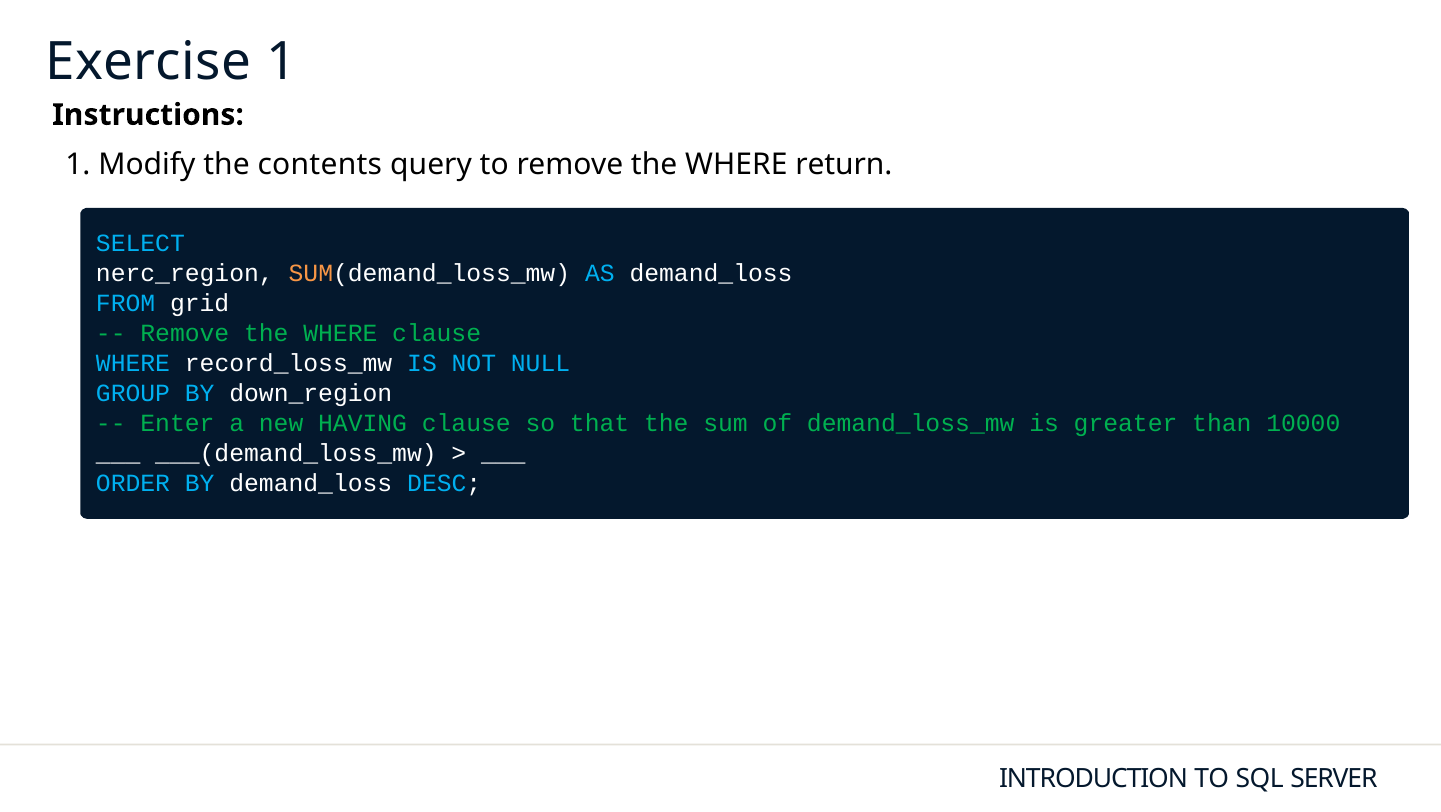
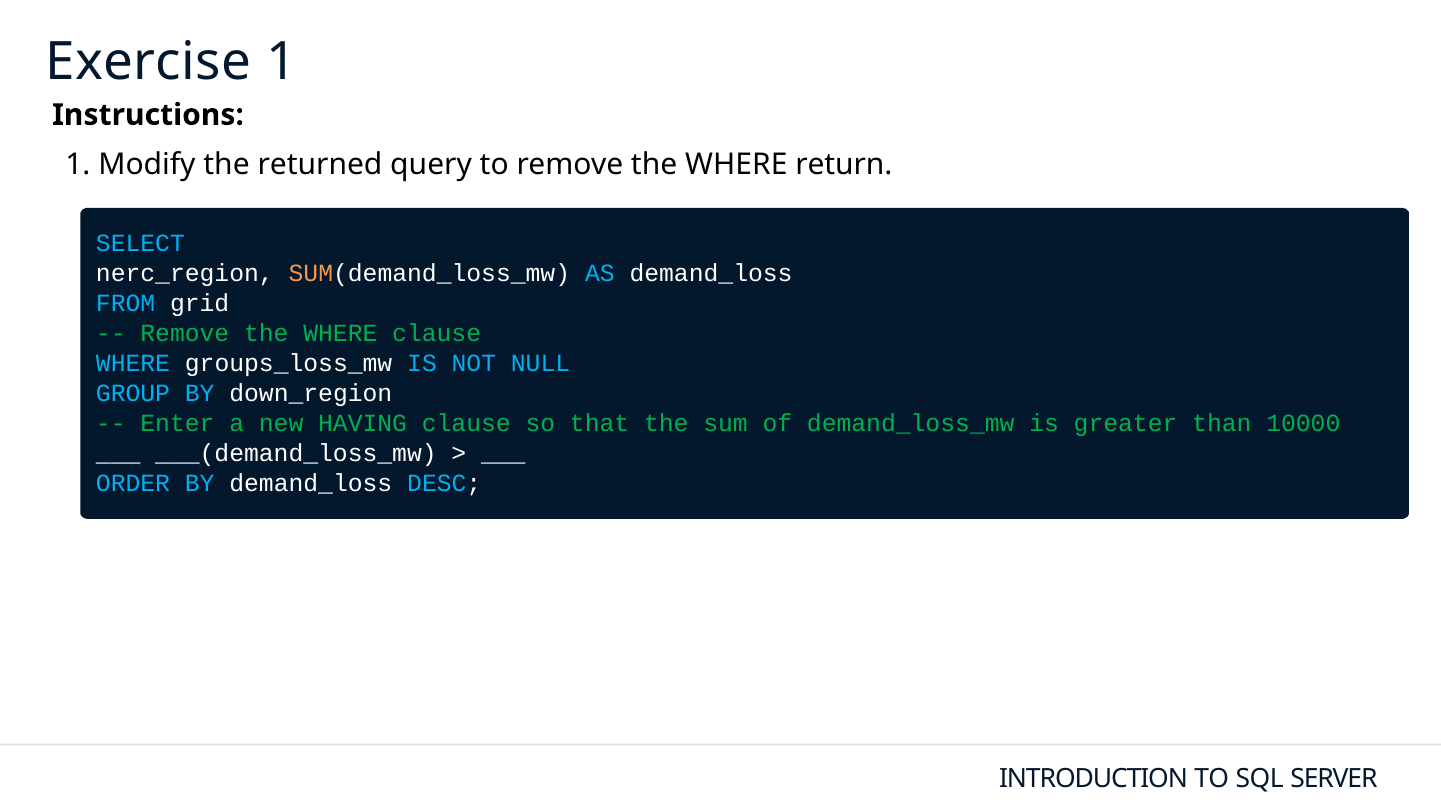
contents: contents -> returned (320, 164)
record_loss_mw: record_loss_mw -> groups_loss_mw (289, 363)
